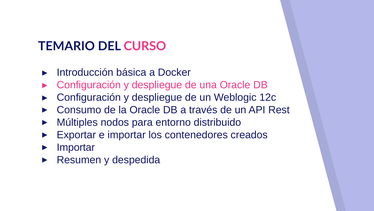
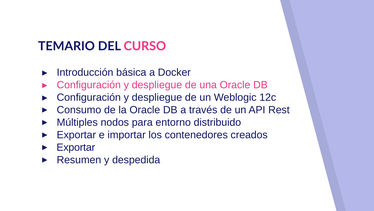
Importar: Importar -> Exportar (76, 147)
